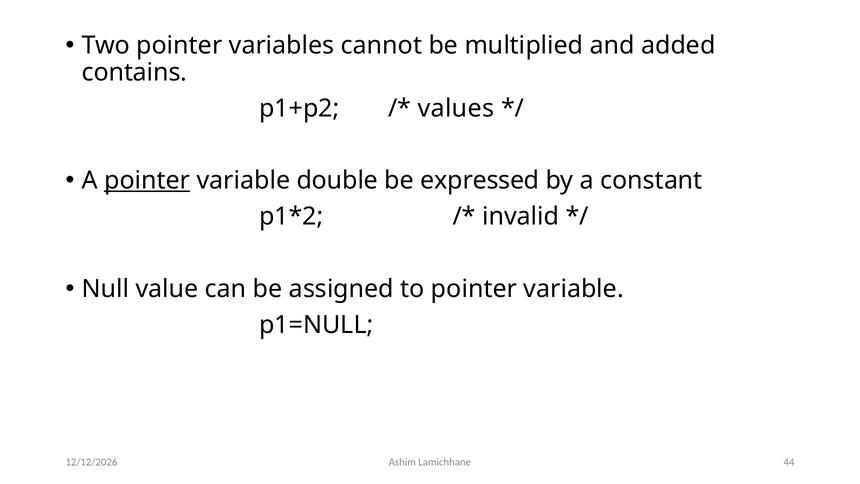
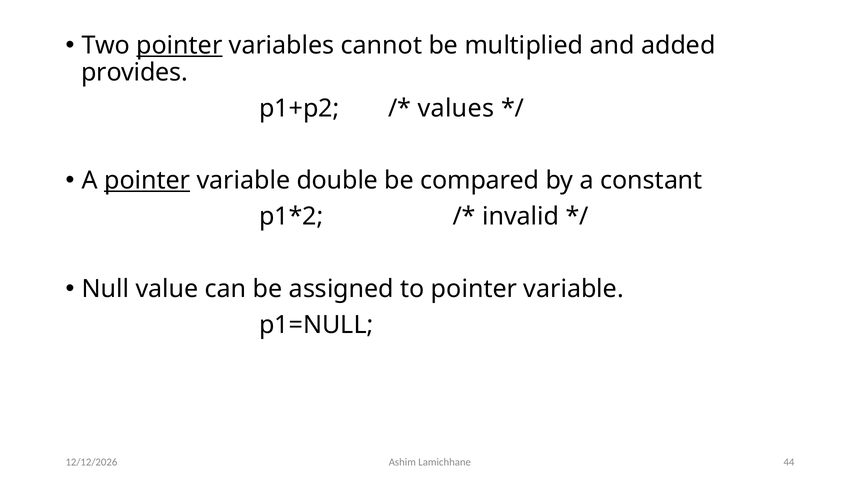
pointer underline: none -> present (179, 45)
contains: contains -> provides (135, 72)
expressed: expressed -> compared (480, 180)
